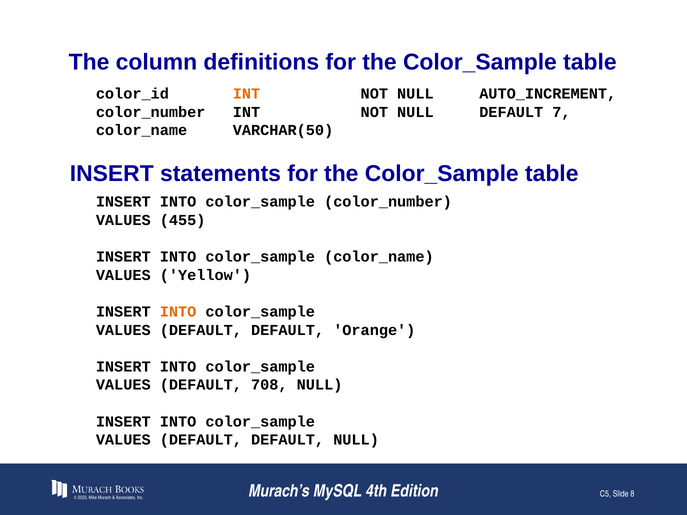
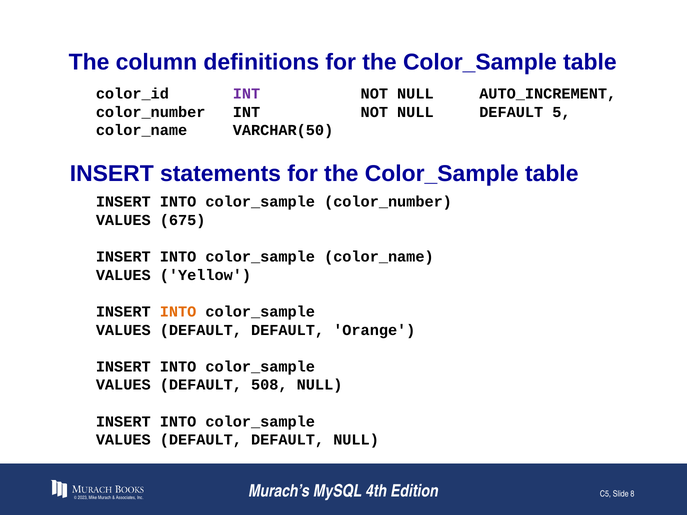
INT colour: orange -> purple (247, 94)
7: 7 -> 5 (561, 112)
455: 455 -> 675 (183, 220)
708: 708 -> 508 (269, 385)
